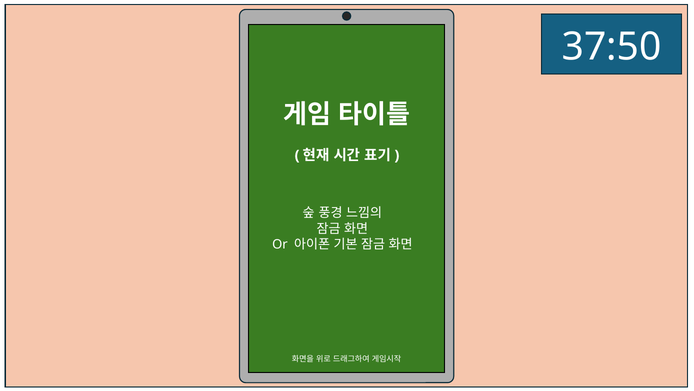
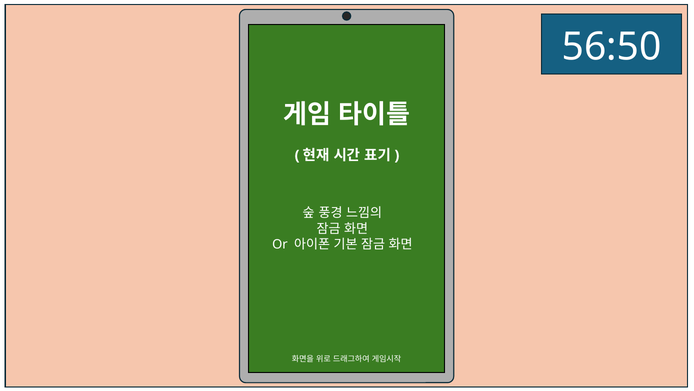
37:50: 37:50 -> 56:50 (612, 47)
